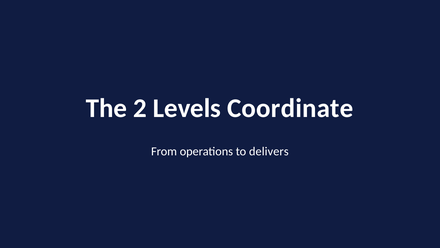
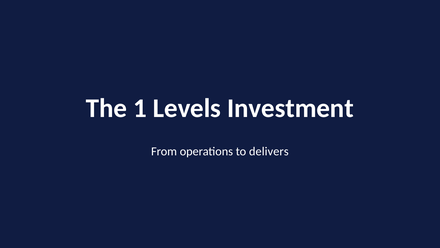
2: 2 -> 1 (140, 108)
Coordinate: Coordinate -> Investment (290, 108)
